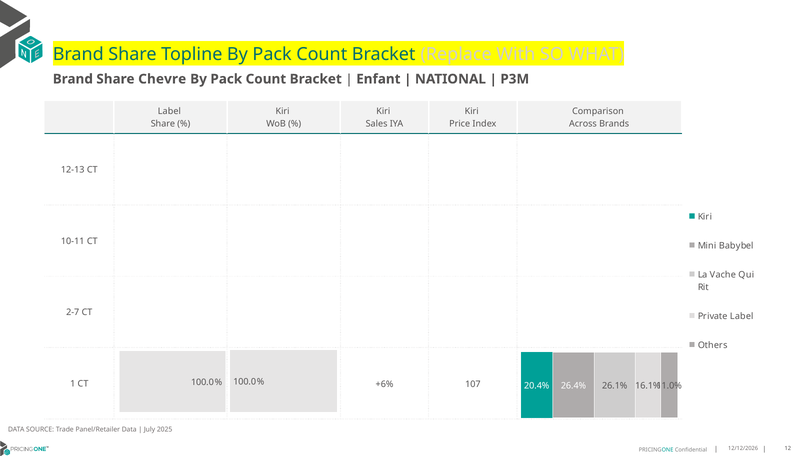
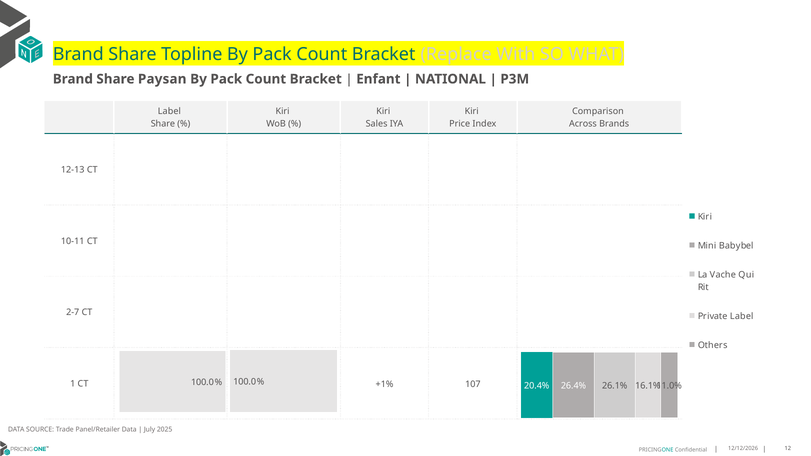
Chevre: Chevre -> Paysan (162, 79)
+6%: +6% -> +1% (384, 384)
